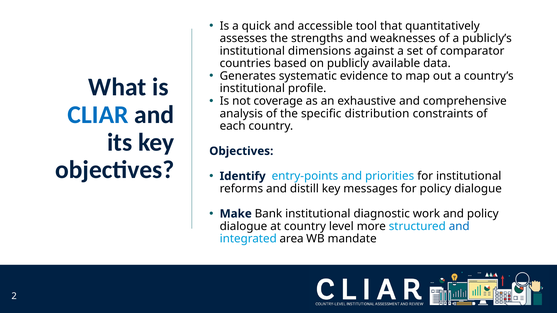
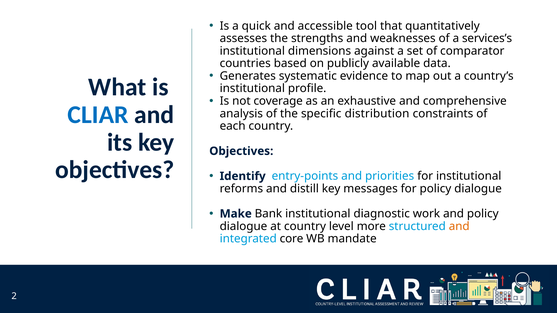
publicly’s: publicly’s -> services’s (487, 38)
and colour: blue -> orange (459, 226)
area: area -> core (292, 239)
